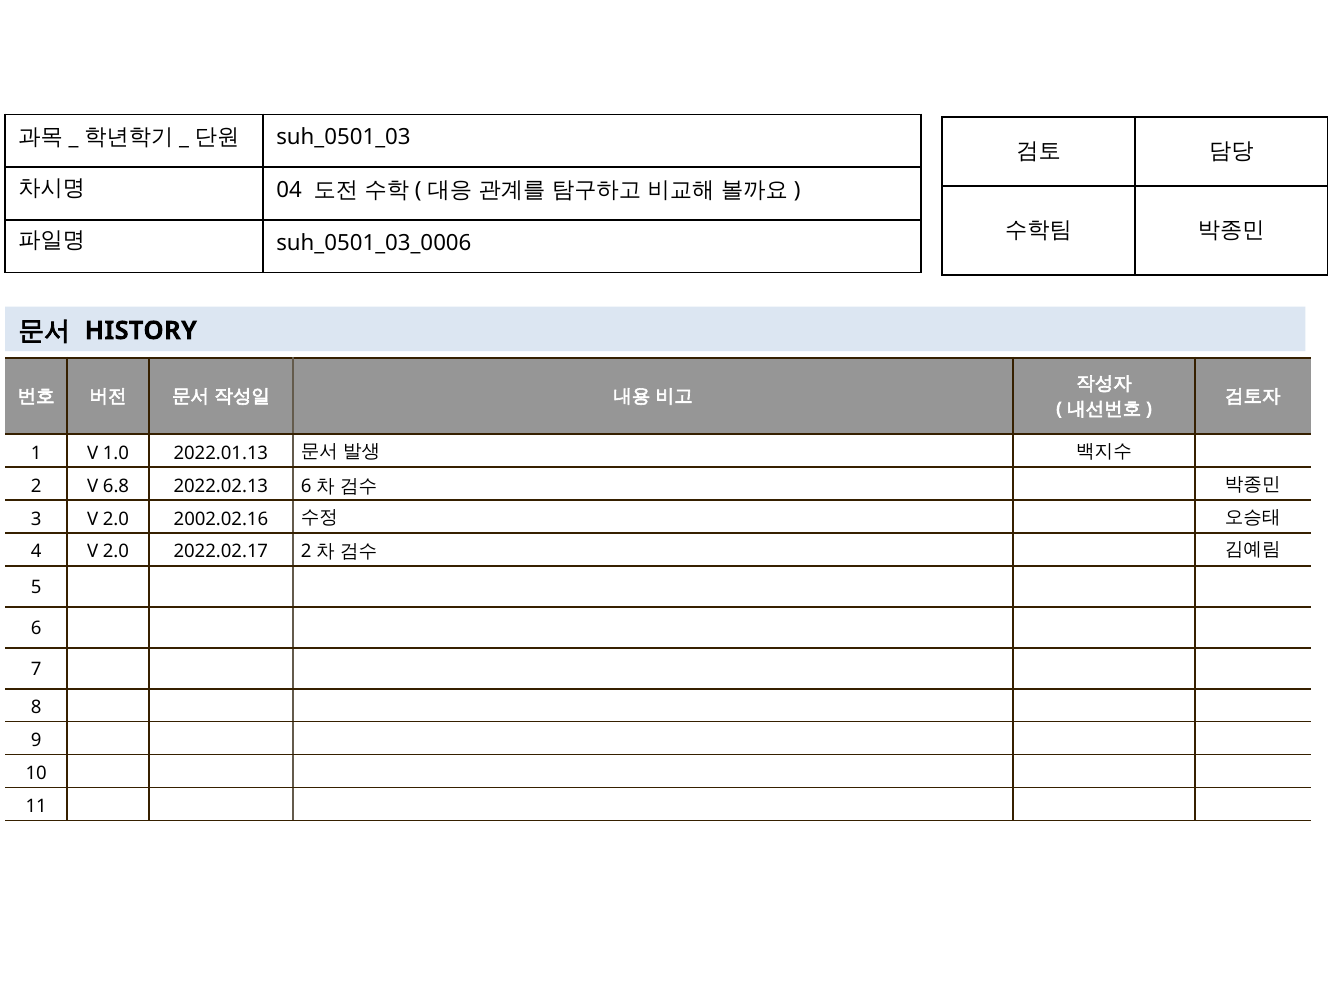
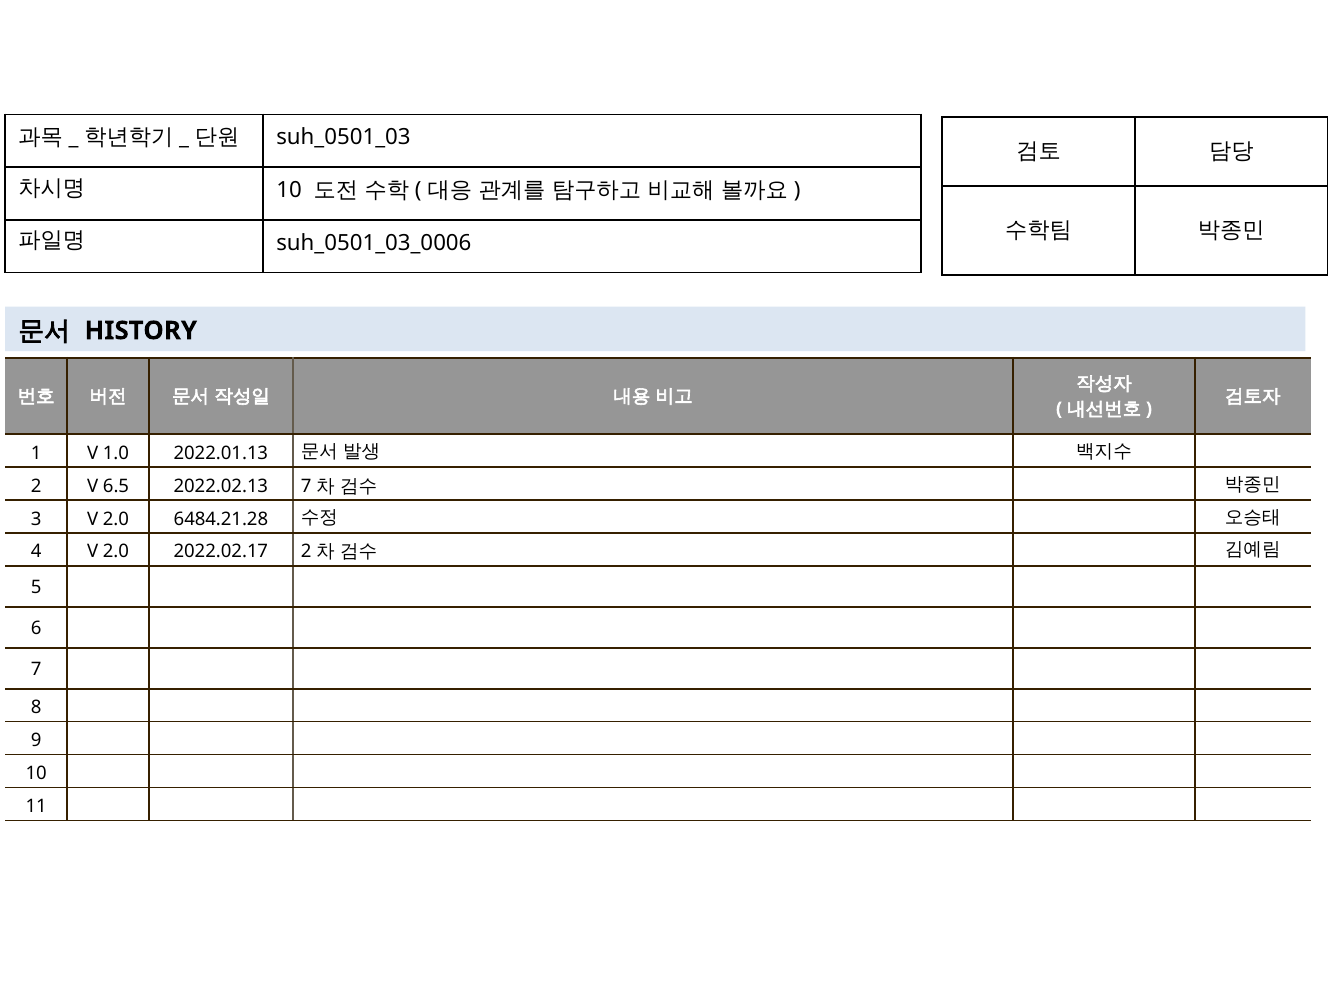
04: 04 -> 10 (289, 190)
6.8: 6.8 -> 6.5 (116, 486)
2022.02.13 6: 6 -> 7 (306, 486)
2002.02.16: 2002.02.16 -> 6484.21.28 (221, 519)
